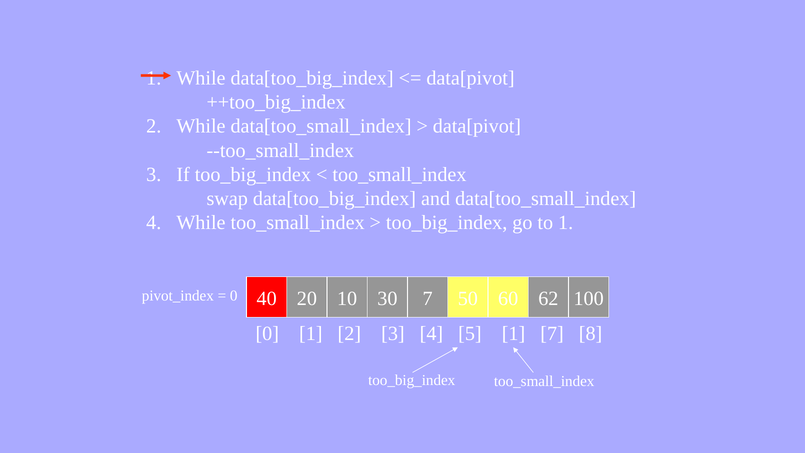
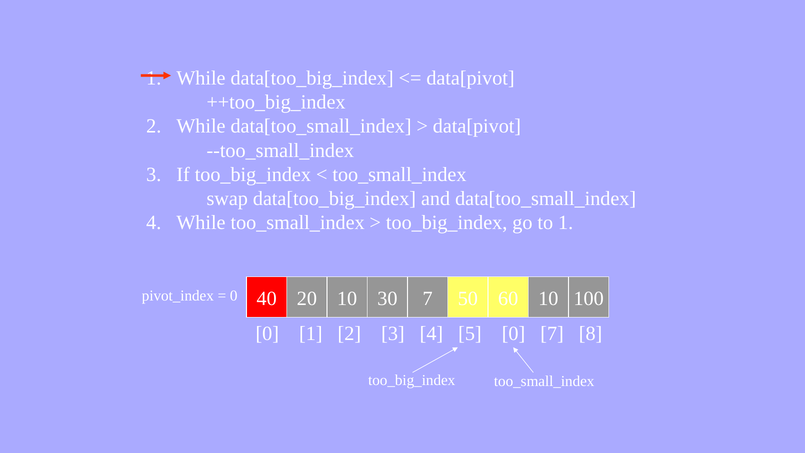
60 62: 62 -> 10 (548, 298)
5 1: 1 -> 0 (514, 333)
